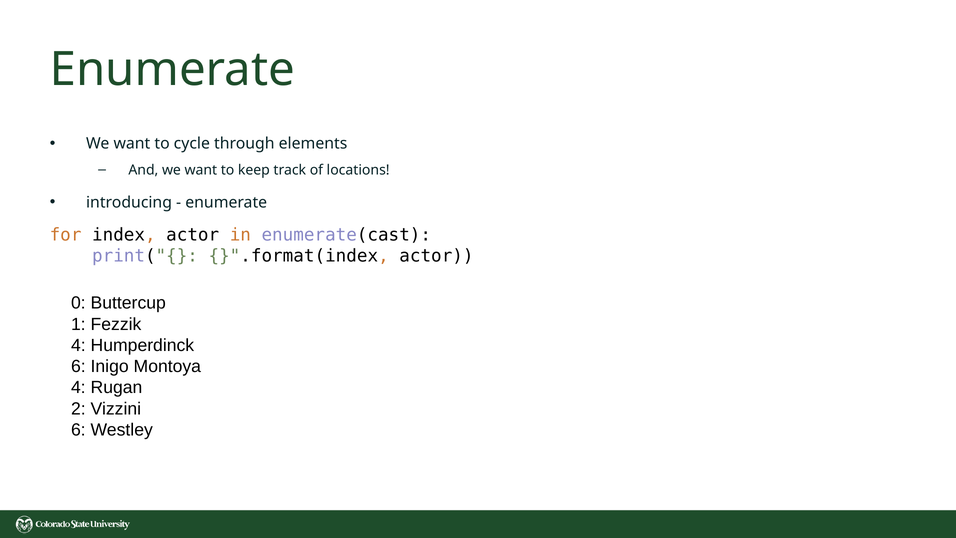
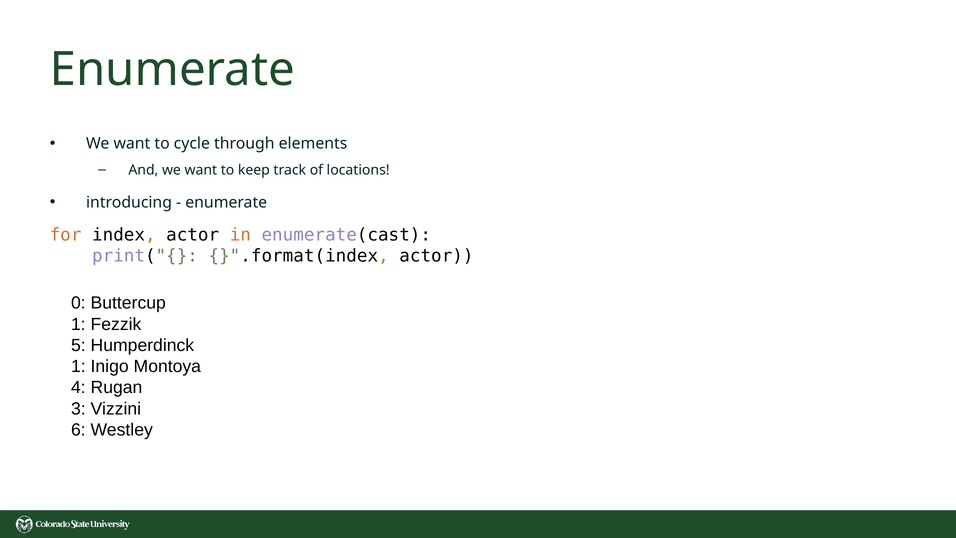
4: 4 -> 5 (78, 345)
6: 6 -> 1 (78, 366)
2: 2 -> 3 (78, 409)
